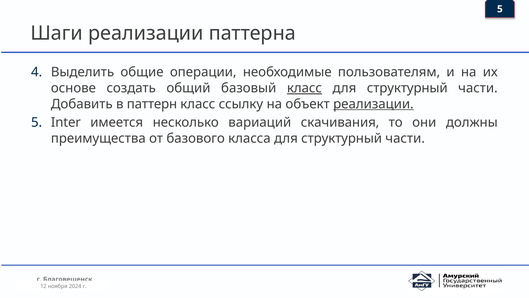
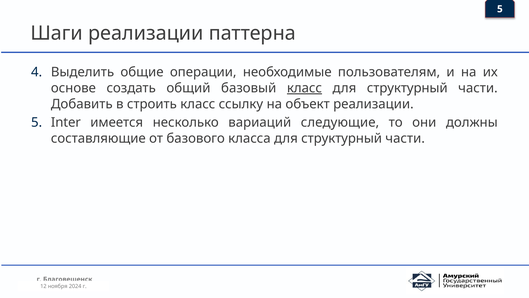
паттерн: паттерн -> строить (152, 104)
реализации underline: present -> none (373, 104)
скачивания: скачивания -> следующие (340, 122)
преимущества: преимущества -> составляющие (98, 138)
